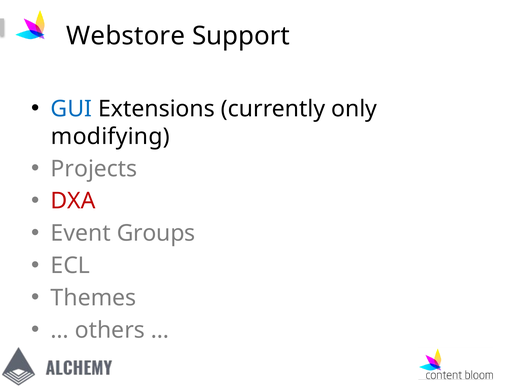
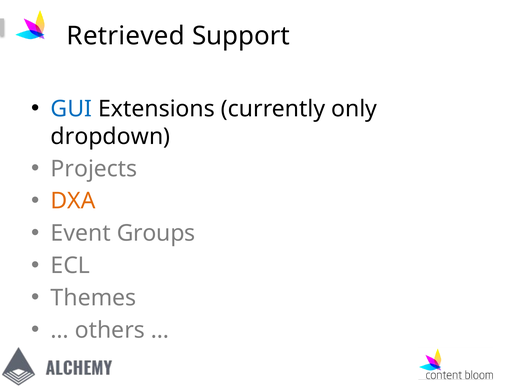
Webstore: Webstore -> Retrieved (126, 36)
modifying: modifying -> dropdown (110, 137)
DXA colour: red -> orange (73, 201)
